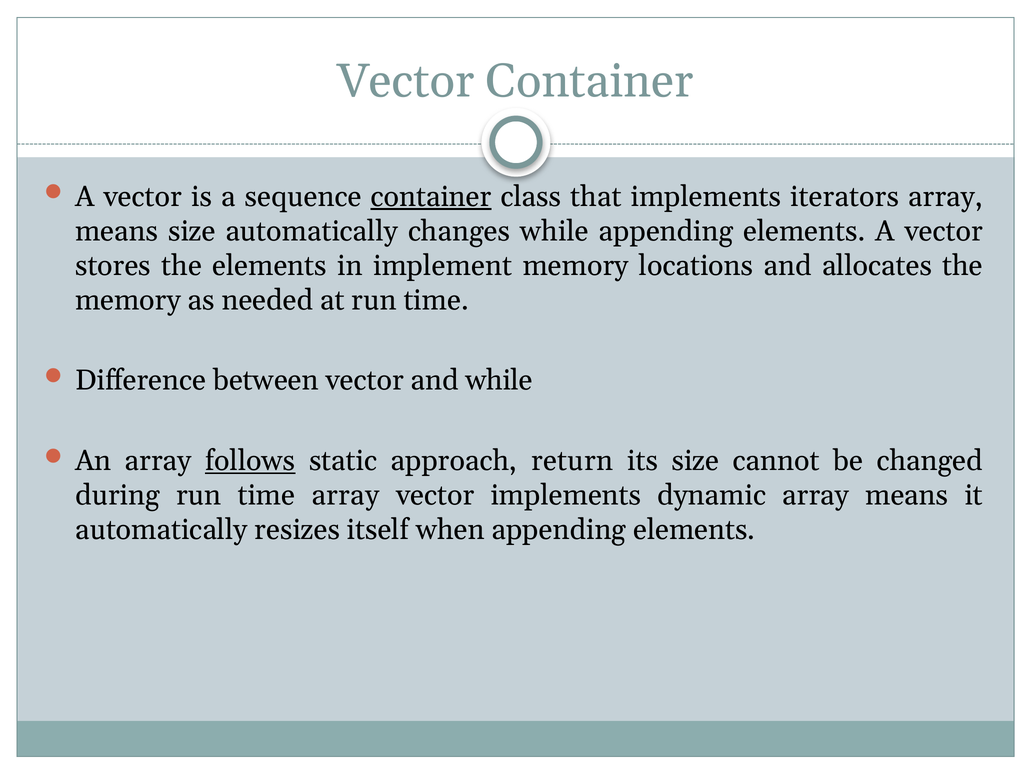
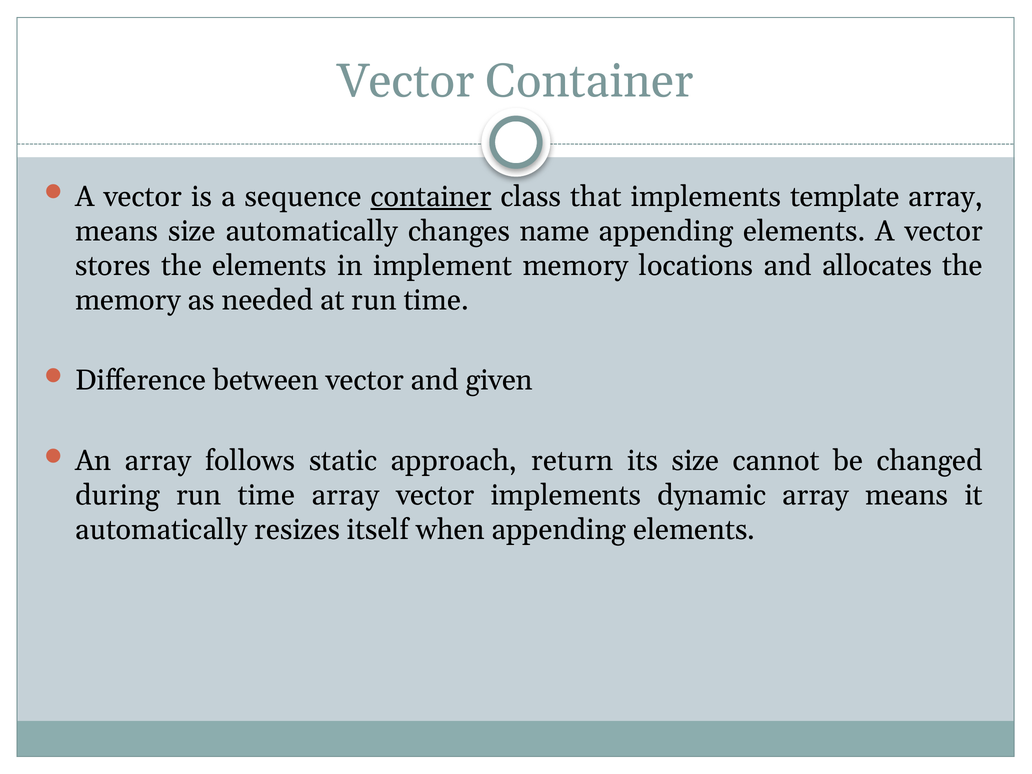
iterators: iterators -> template (845, 197)
changes while: while -> name (555, 231)
and while: while -> given (499, 380)
follows underline: present -> none (250, 461)
